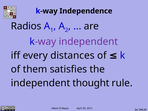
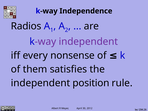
distances: distances -> nonsense (72, 55)
thought: thought -> position (91, 83)
